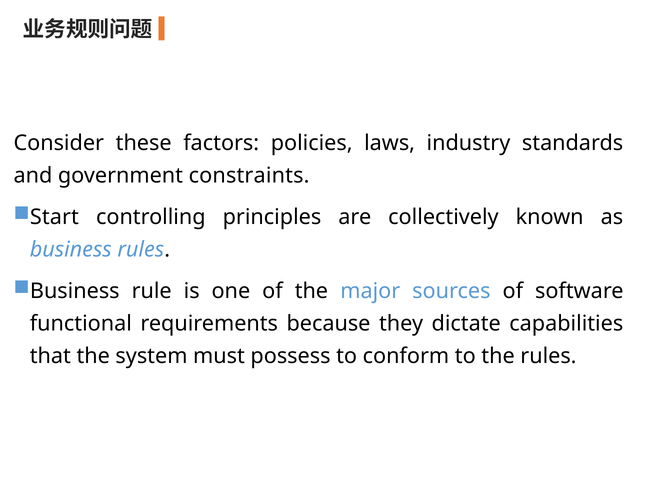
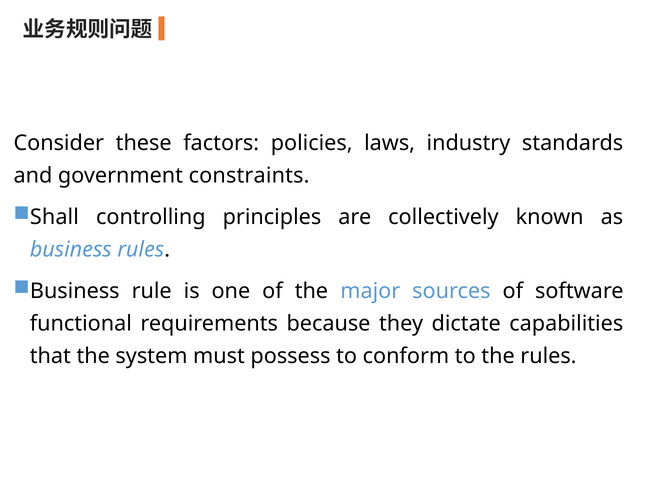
Start: Start -> Shall (54, 217)
